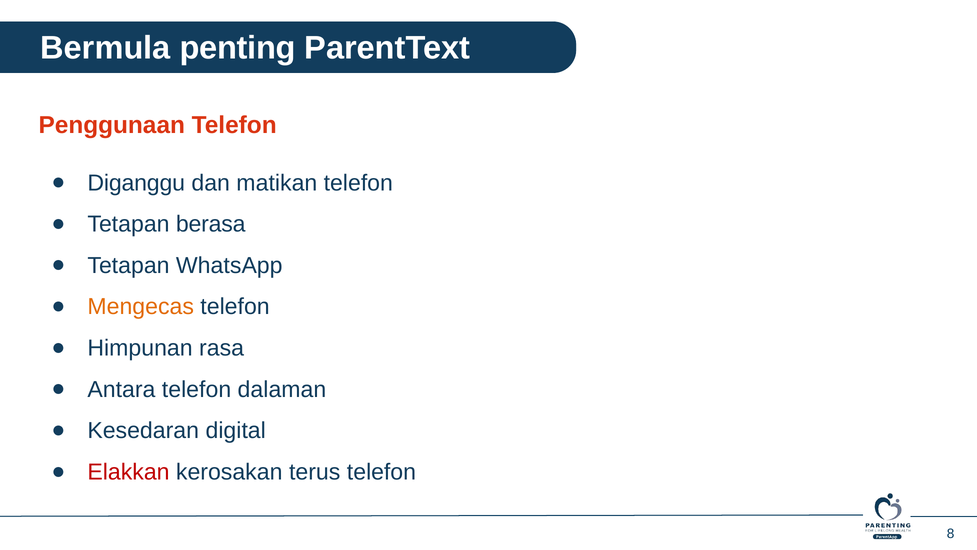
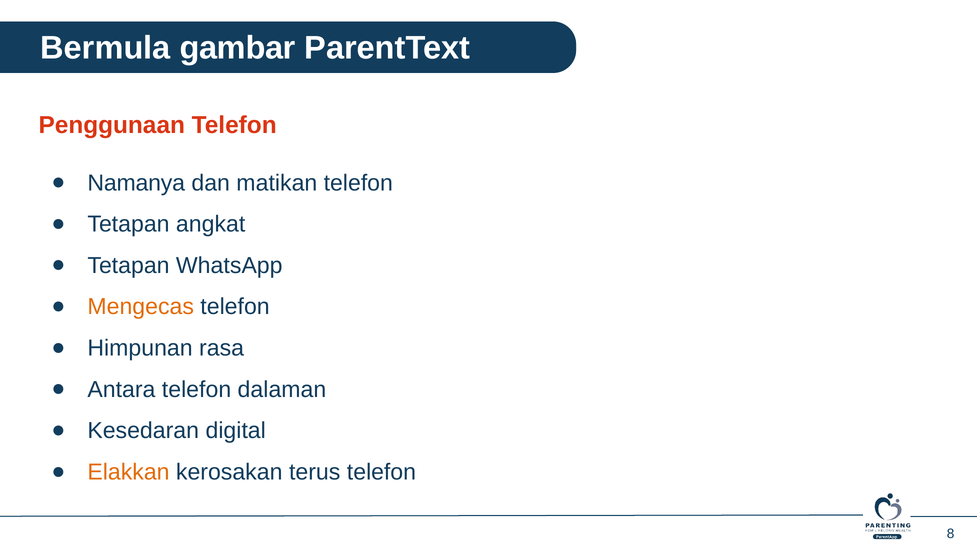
penting: penting -> gambar (238, 48)
Diganggu: Diganggu -> Namanya (136, 183)
berasa: berasa -> angkat (211, 224)
Elakkan colour: red -> orange (128, 472)
